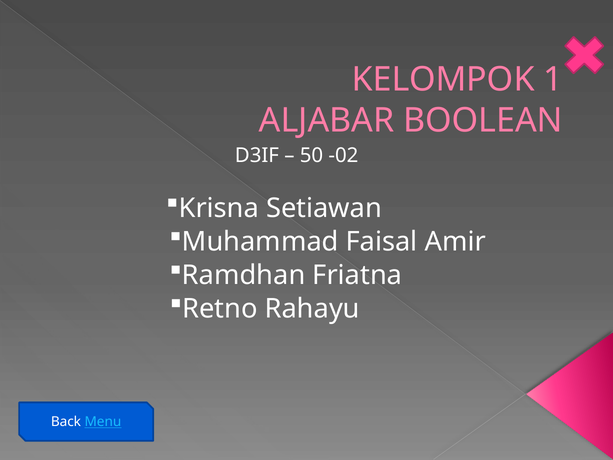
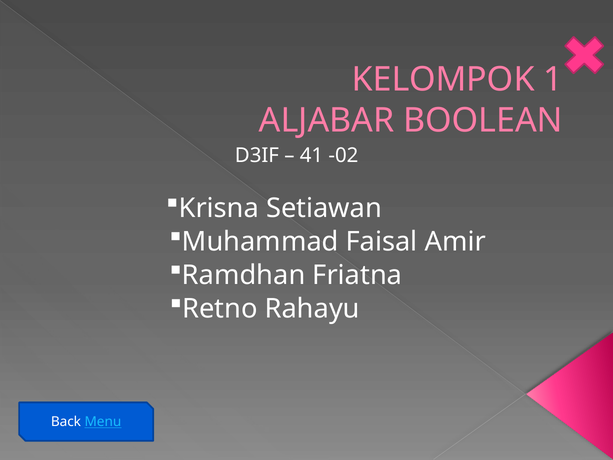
50: 50 -> 41 (311, 156)
